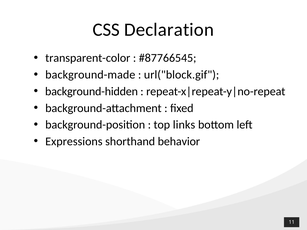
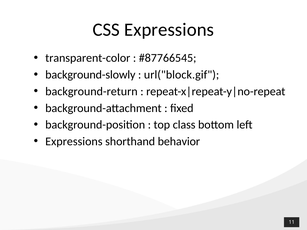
CSS Declaration: Declaration -> Expressions (169, 30)
background-made: background-made -> background-slowly (90, 75)
background-hidden: background-hidden -> background-return (91, 92)
links: links -> class (184, 125)
